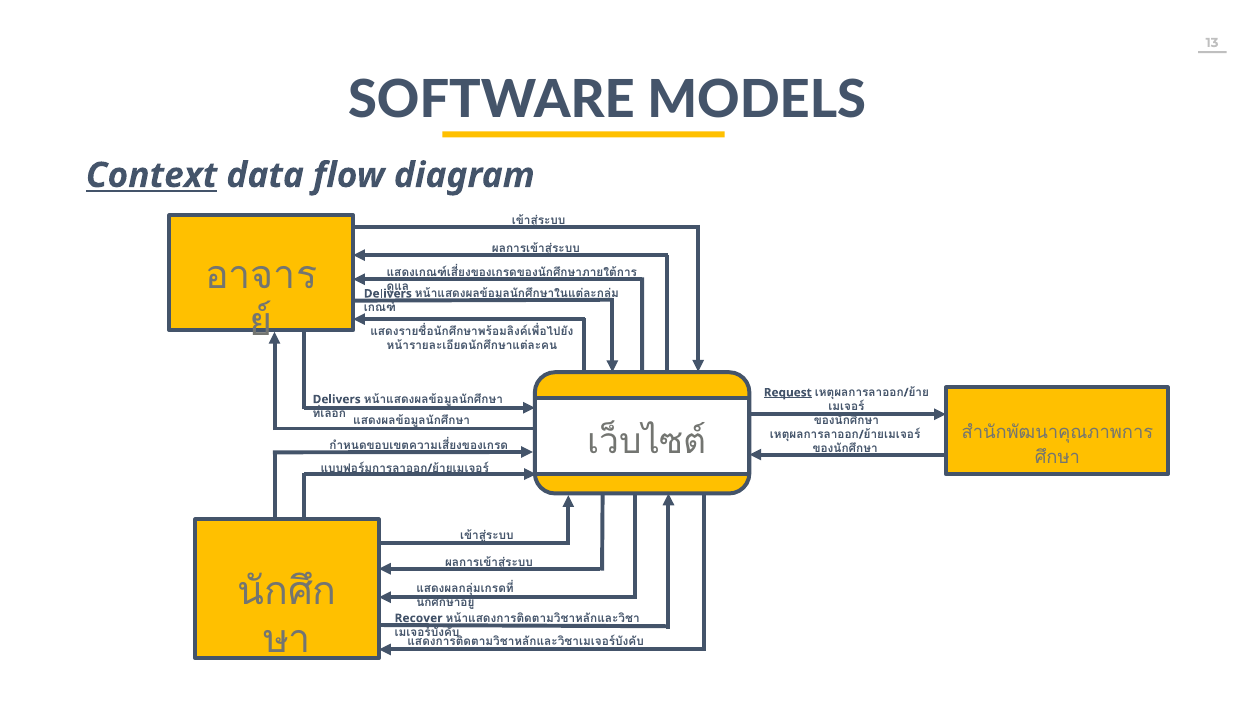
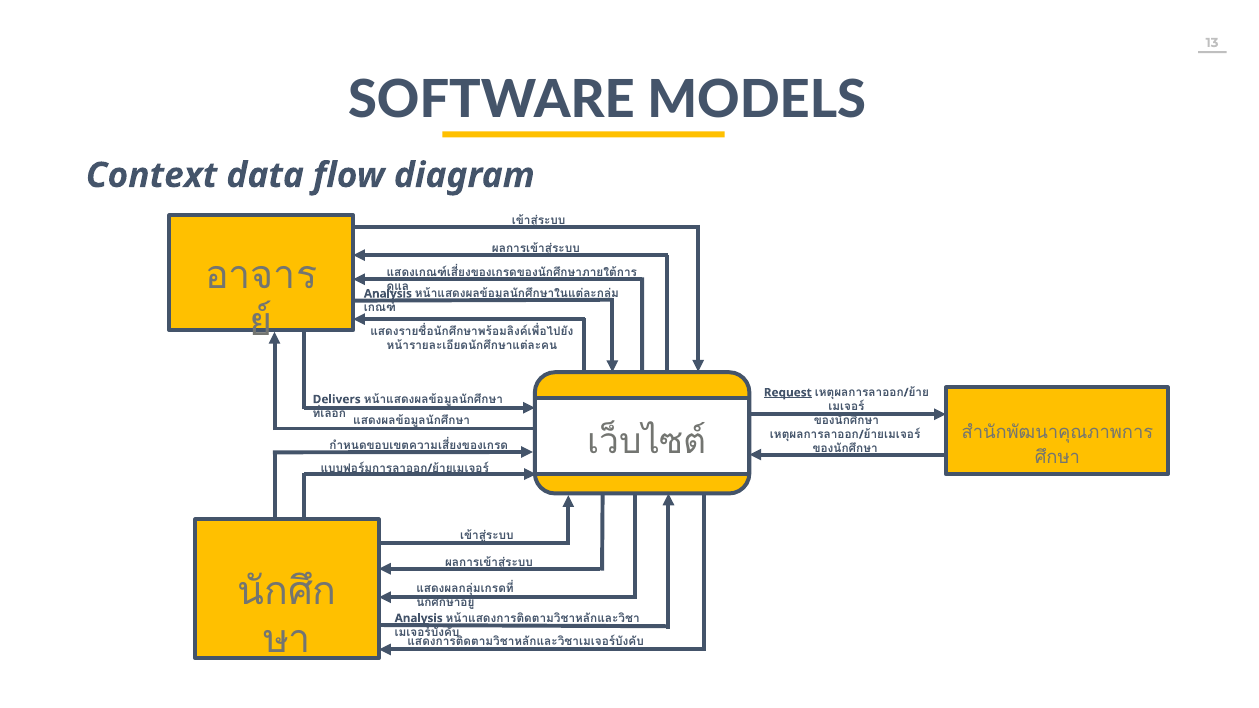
Context underline: present -> none (152, 175)
Delivers: Delivers -> Analysis (388, 294)
Recover: Recover -> Analysis (419, 619)
